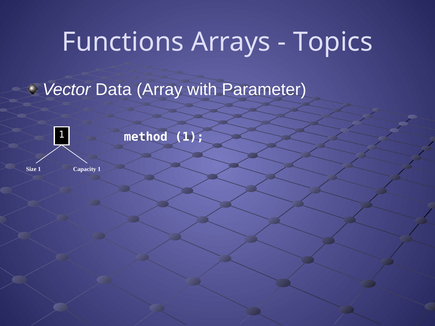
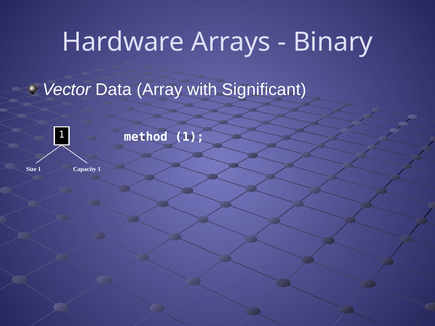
Functions: Functions -> Hardware (123, 42)
Topics: Topics -> Binary (333, 42)
Parameter: Parameter -> Significant (264, 90)
